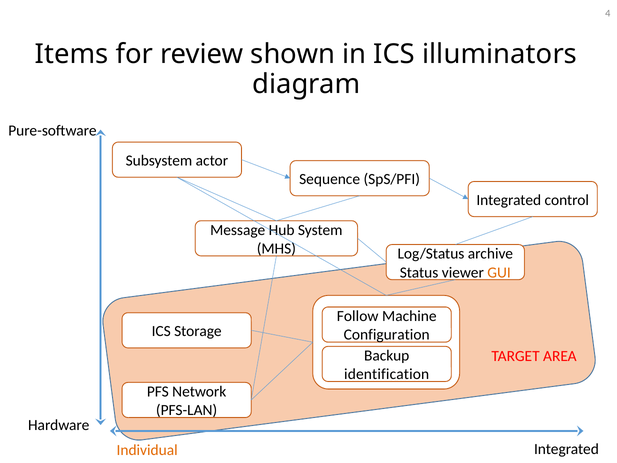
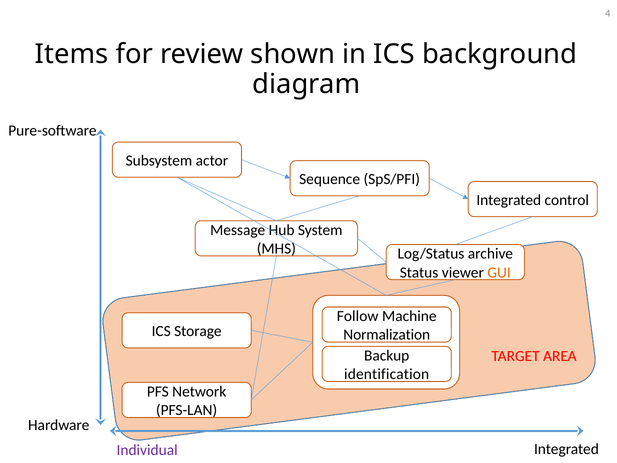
illuminators: illuminators -> background (500, 54)
Configuration: Configuration -> Normalization (387, 335)
Individual colour: orange -> purple (147, 450)
